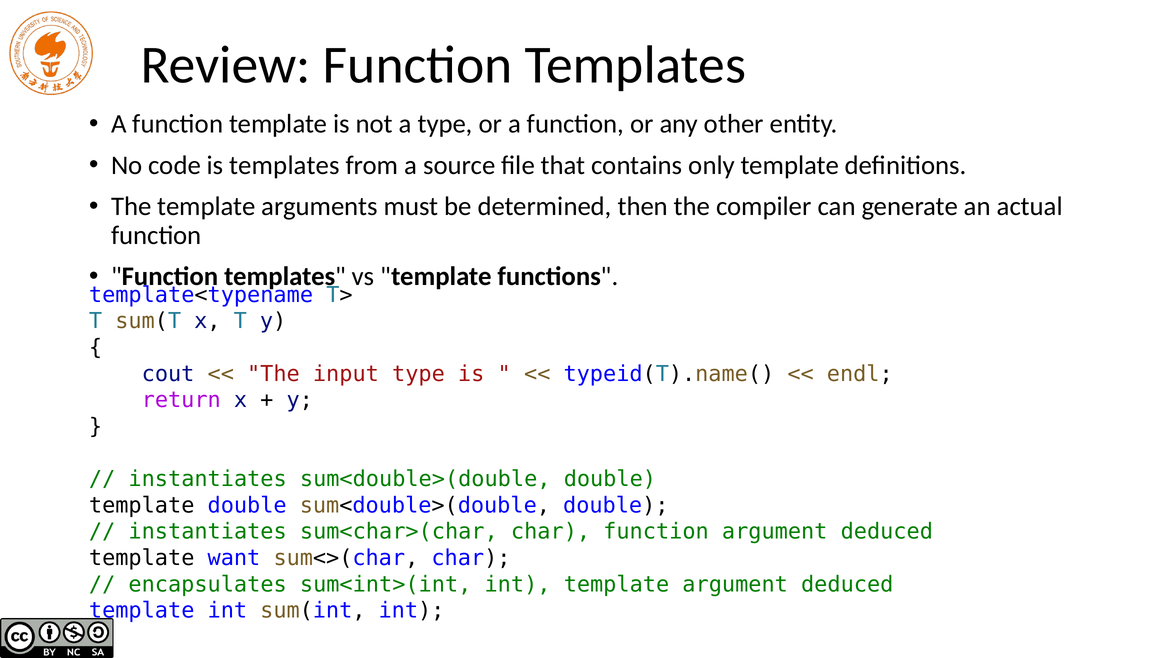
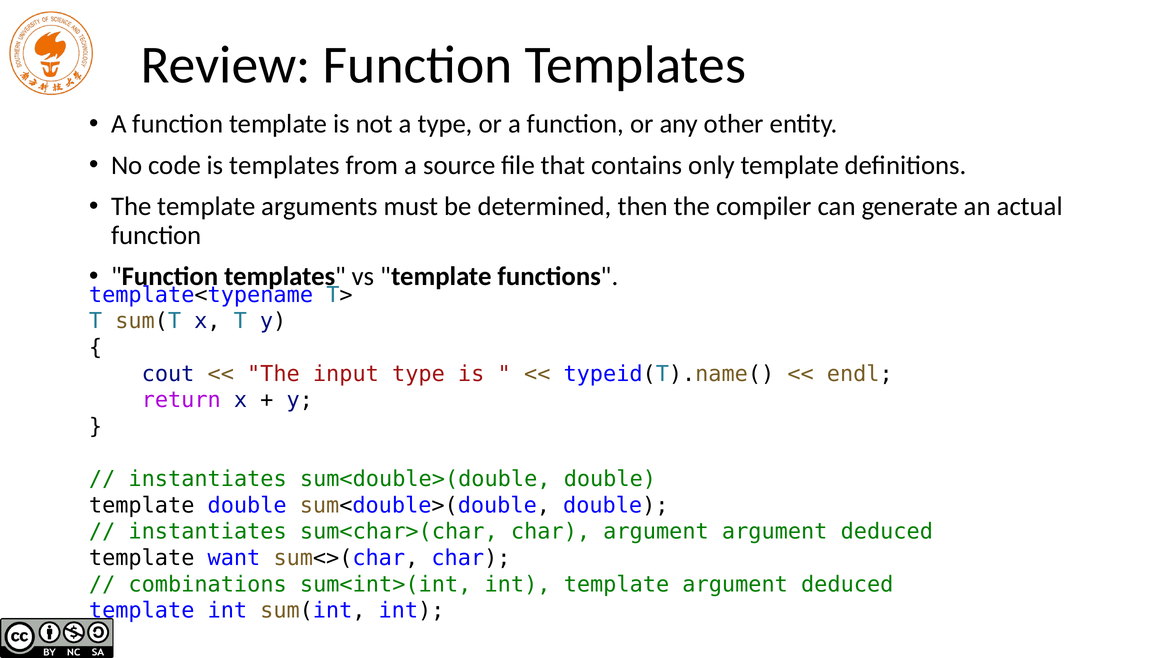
char function: function -> argument (656, 531)
encapsulates: encapsulates -> combinations (208, 584)
